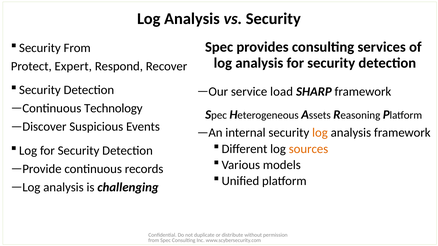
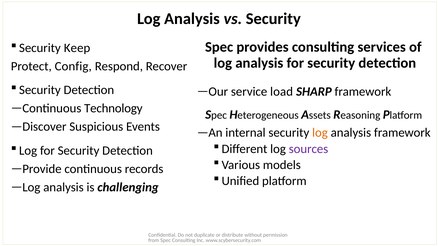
Security From: From -> Keep (77, 48)
Expert: Expert -> Config (73, 66)
sources colour: orange -> purple (308, 149)
